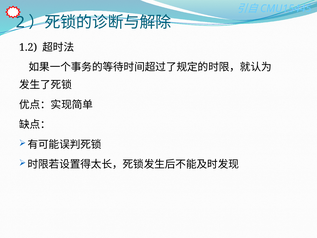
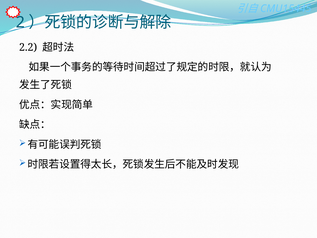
1.2: 1.2 -> 2.2 (28, 47)
